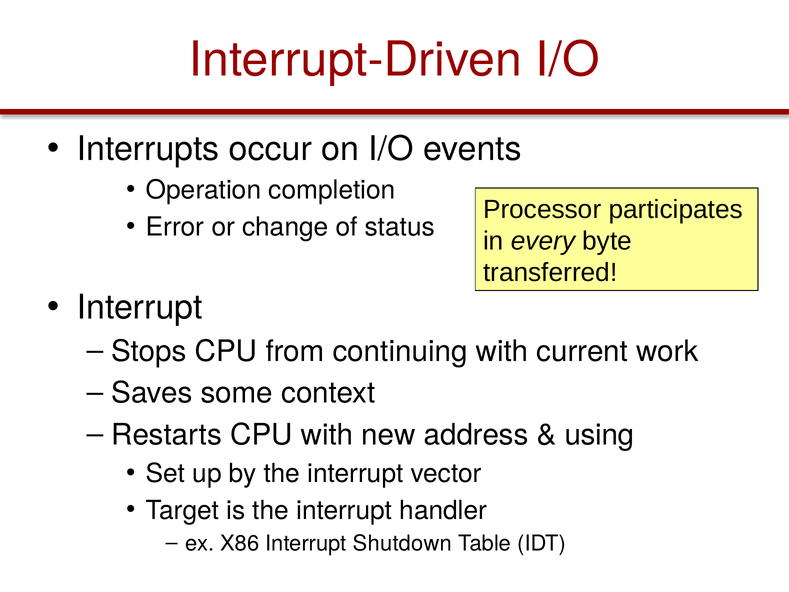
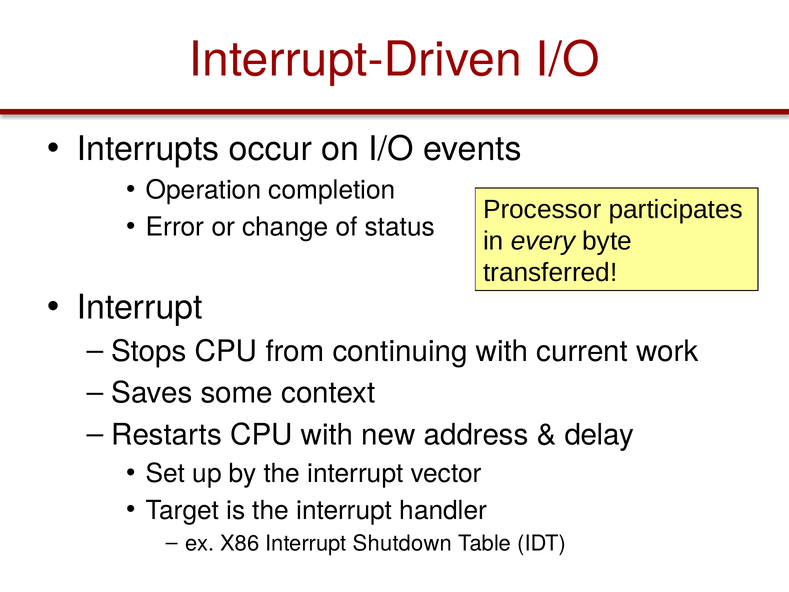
using: using -> delay (599, 435)
